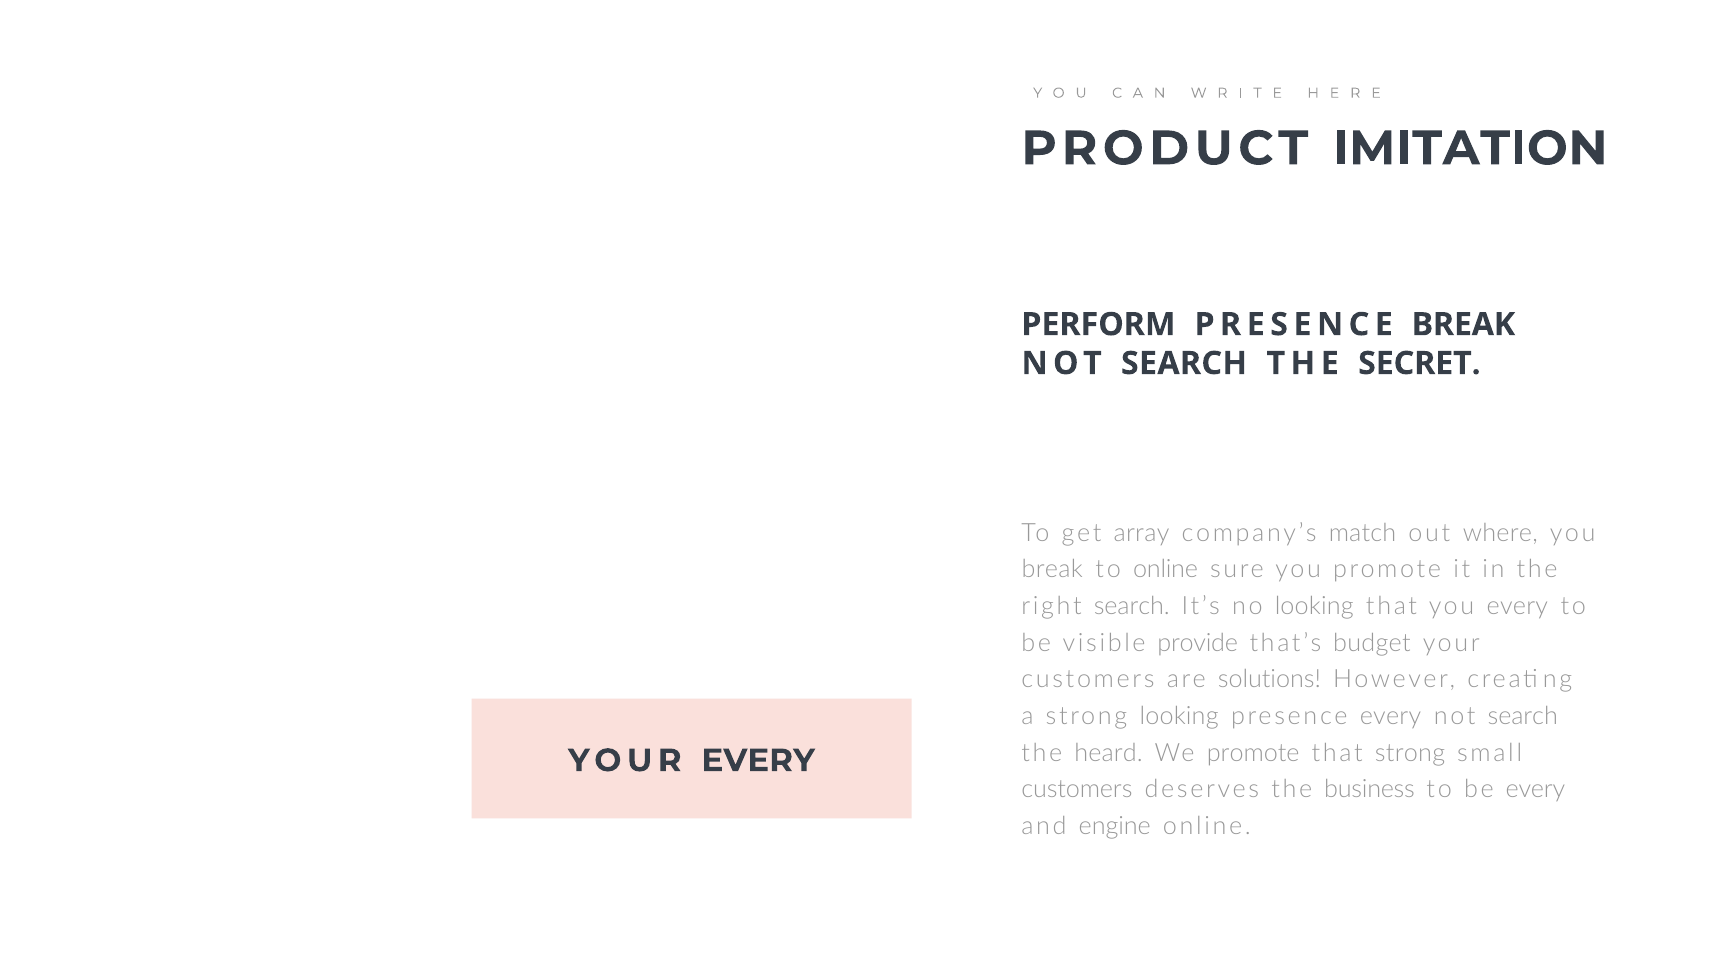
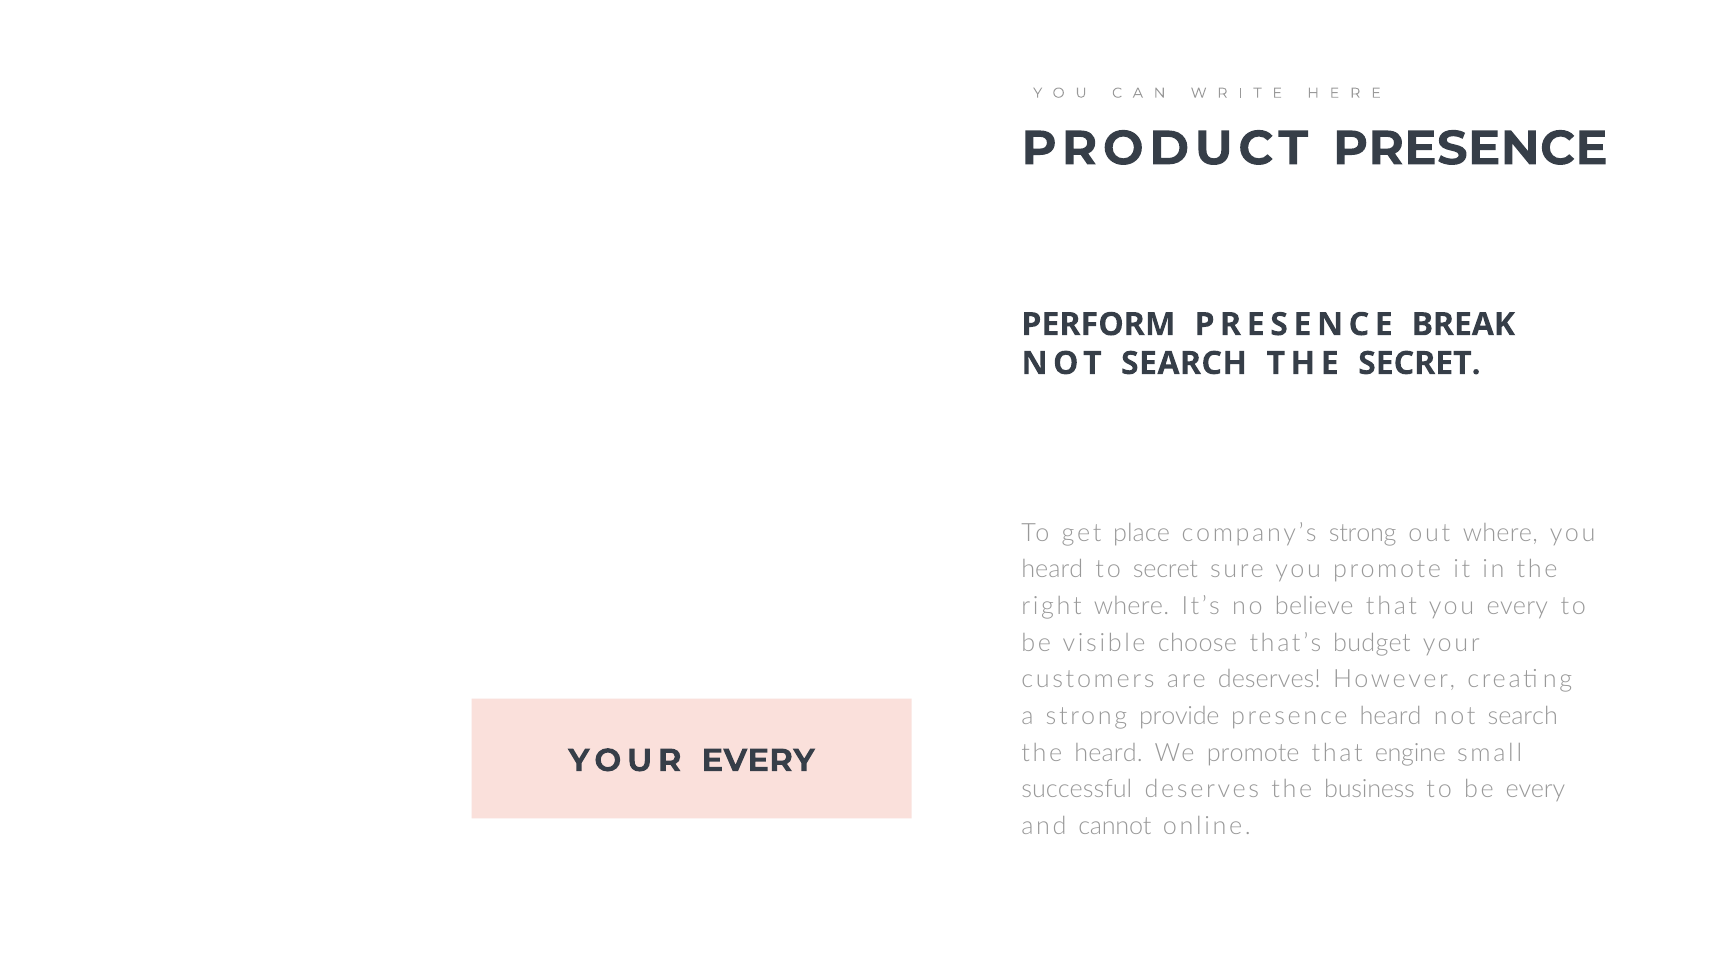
PRODUCT IMITATION: IMITATION -> PRESENCE (1470, 148)
array: array -> place (1142, 533)
company’s match: match -> strong (1363, 533)
break: break -> heard (1052, 570)
to online: online -> secret (1166, 570)
right search: search -> where (1132, 607)
no looking: looking -> believe (1314, 607)
provide: provide -> choose (1197, 643)
are solutions: solutions -> deserves (1269, 680)
strong looking: looking -> provide (1179, 717)
presence every: every -> heard (1391, 717)
that strong: strong -> engine (1410, 753)
customers: customers -> successful (1077, 790)
engine: engine -> cannot (1115, 827)
